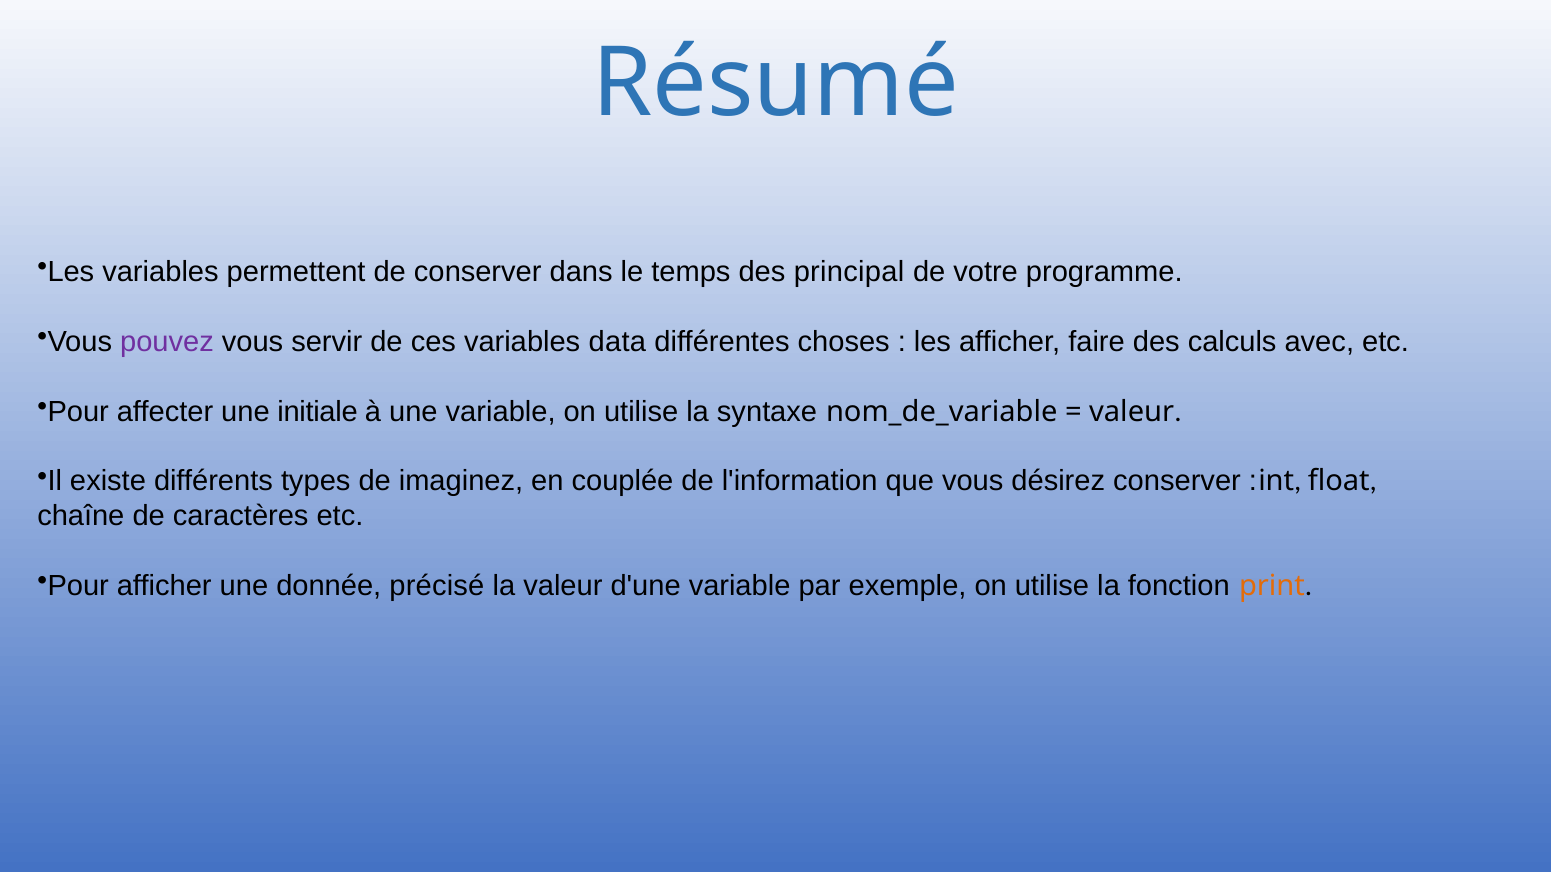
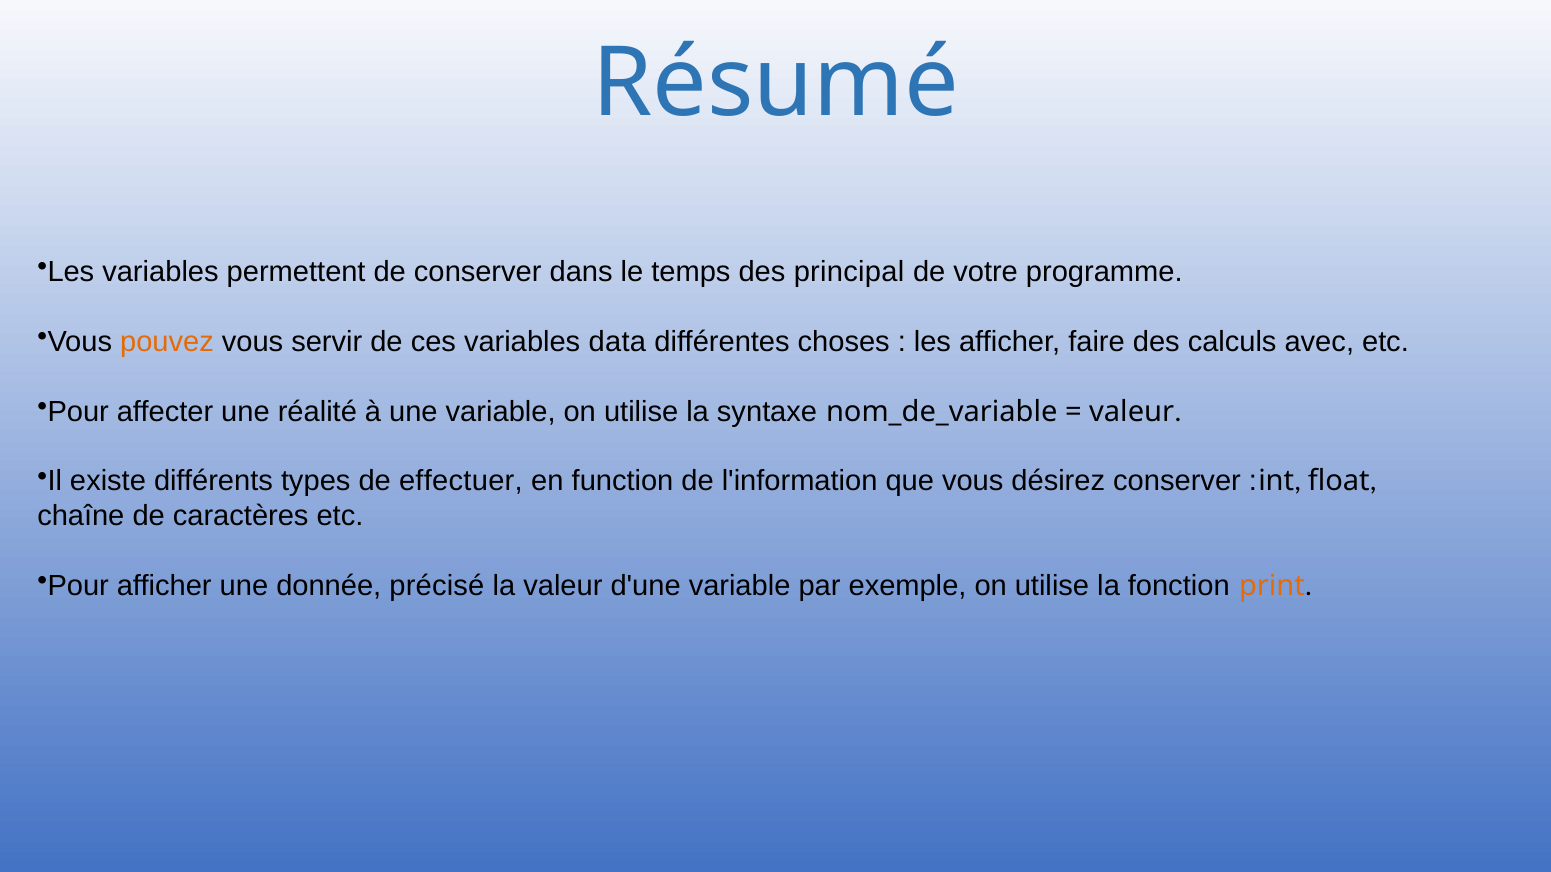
pouvez colour: purple -> orange (167, 342)
initiale: initiale -> réalité (317, 412)
imaginez: imaginez -> effectuer (461, 482)
couplée: couplée -> function (623, 482)
